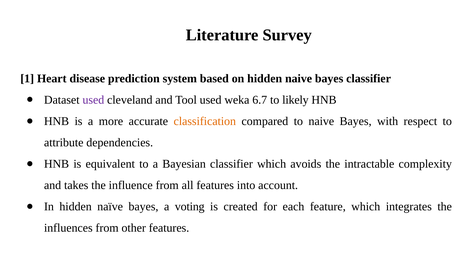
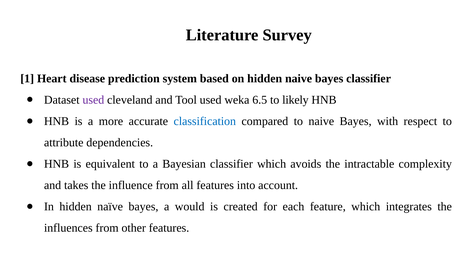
6.7: 6.7 -> 6.5 (260, 100)
classification colour: orange -> blue (205, 121)
voting: voting -> would (190, 206)
